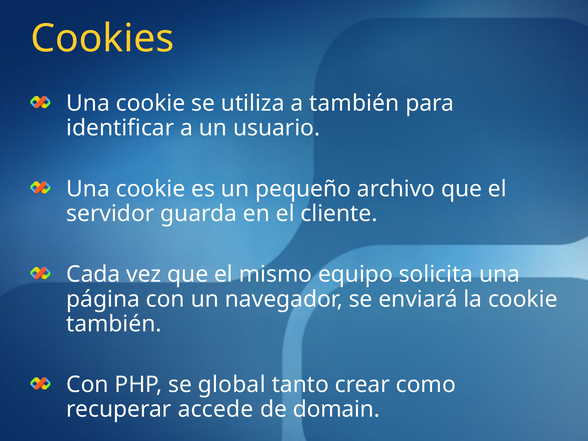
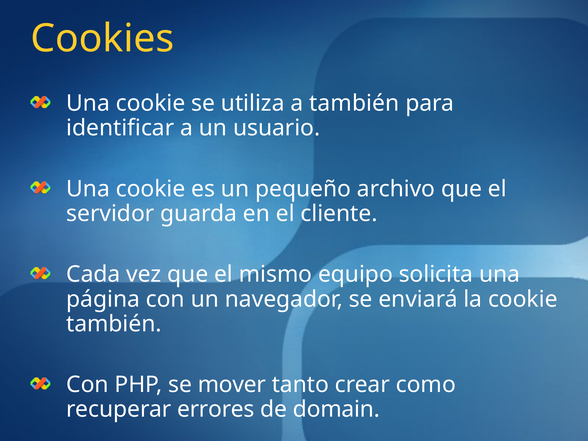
global: global -> mover (232, 385)
accede: accede -> errores (216, 409)
